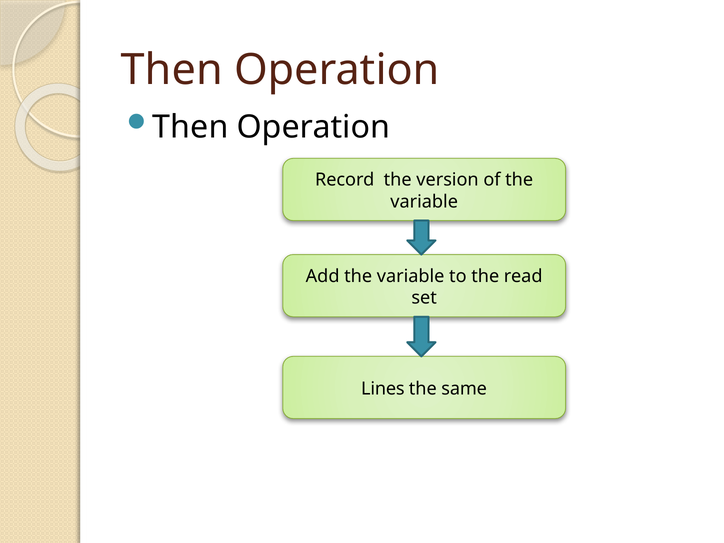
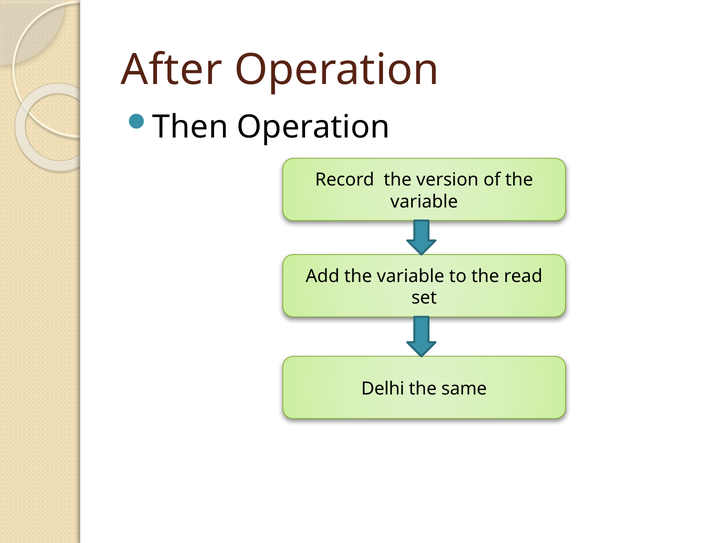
Then: Then -> After (172, 70)
Lines: Lines -> Delhi (383, 389)
